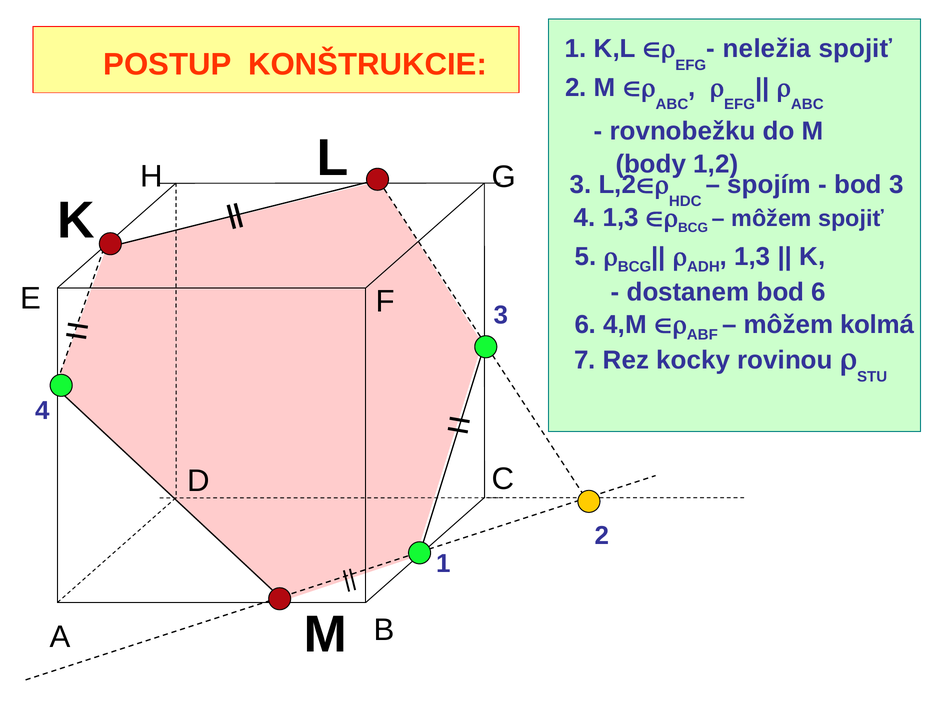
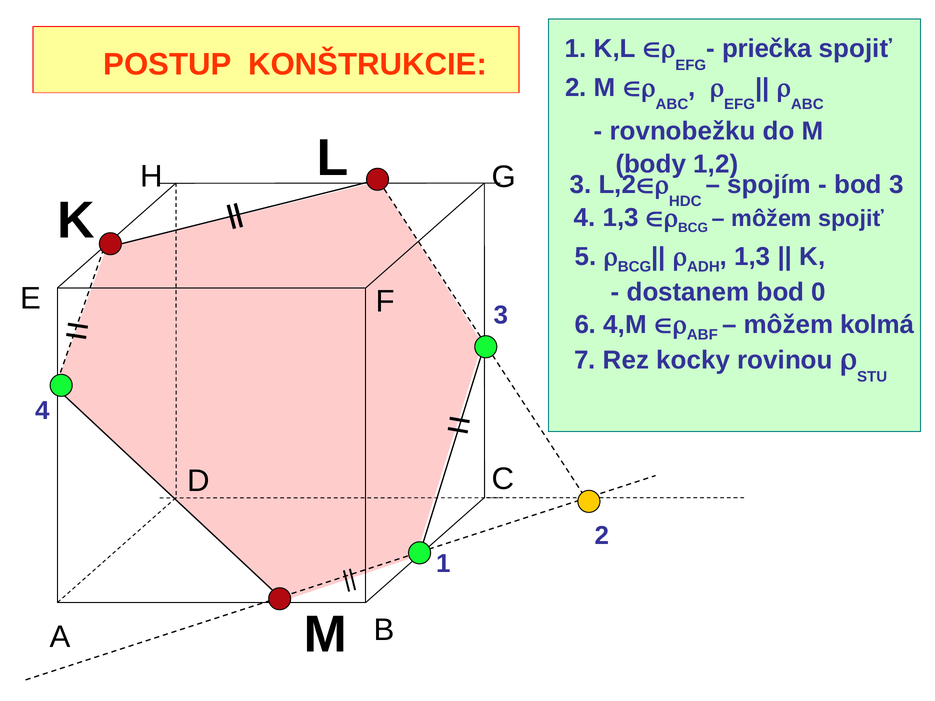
neležia: neležia -> priečka (767, 49)
bod 6: 6 -> 0 (819, 292)
